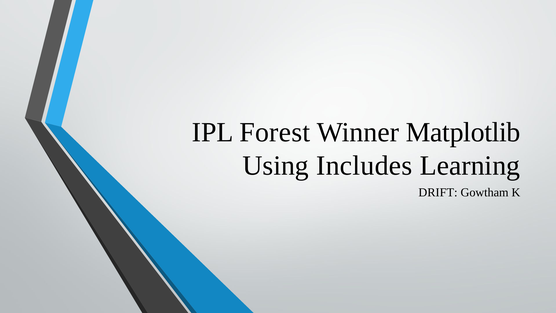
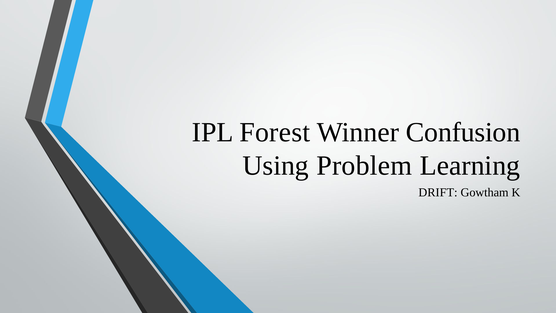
Matplotlib: Matplotlib -> Confusion (463, 132)
Includes: Includes -> Problem (364, 165)
